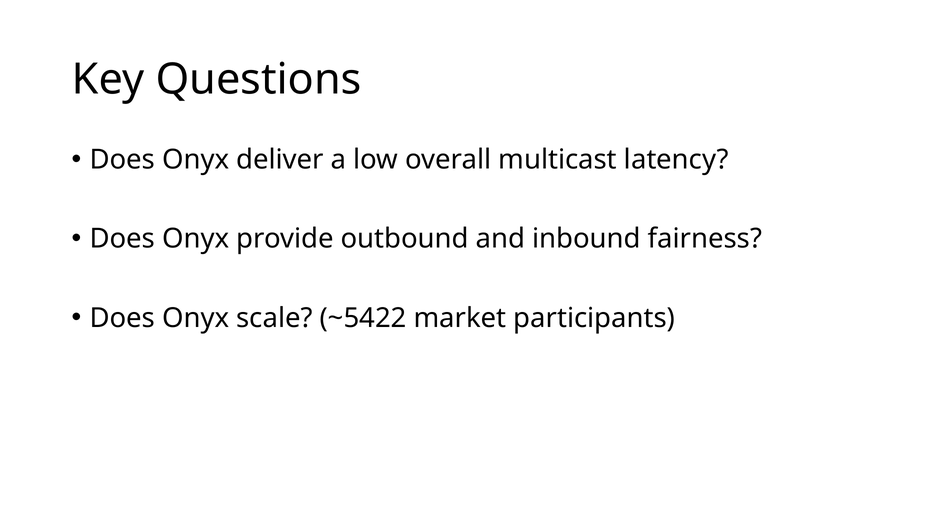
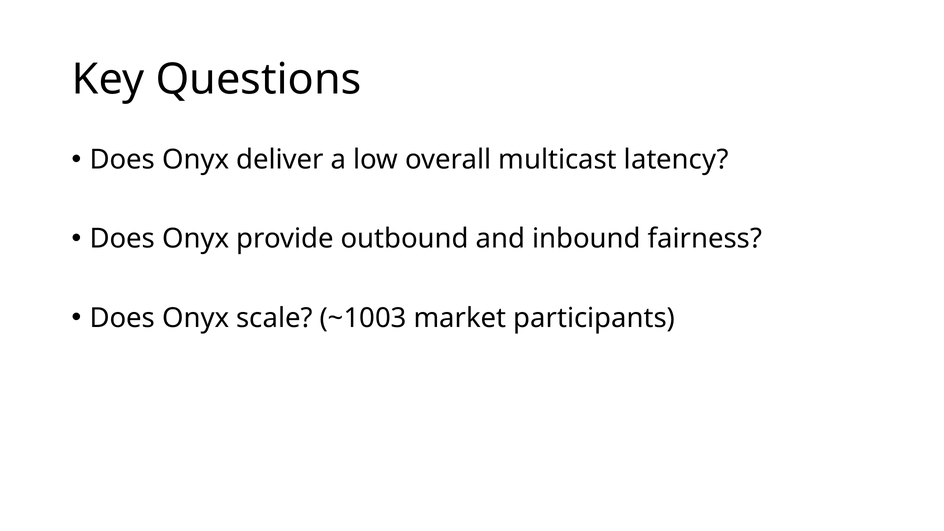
~5422: ~5422 -> ~1003 (363, 318)
